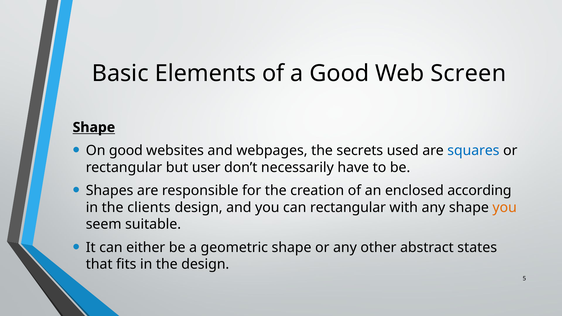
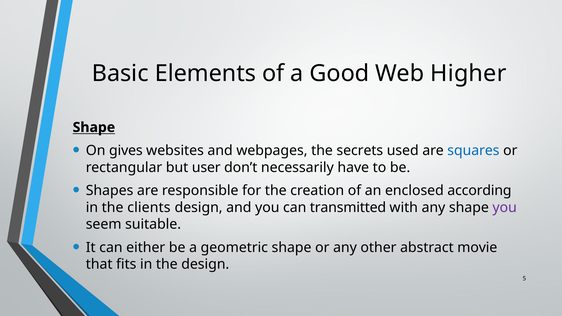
Screen: Screen -> Higher (468, 74)
On good: good -> gives (126, 151)
can rectangular: rectangular -> transmitted (348, 208)
you colour: orange -> purple (505, 208)
states: states -> movie (477, 248)
